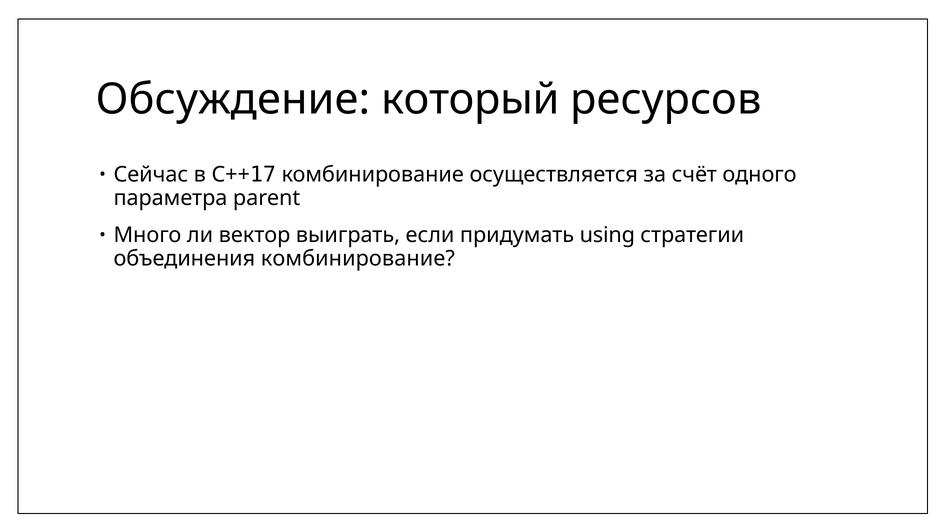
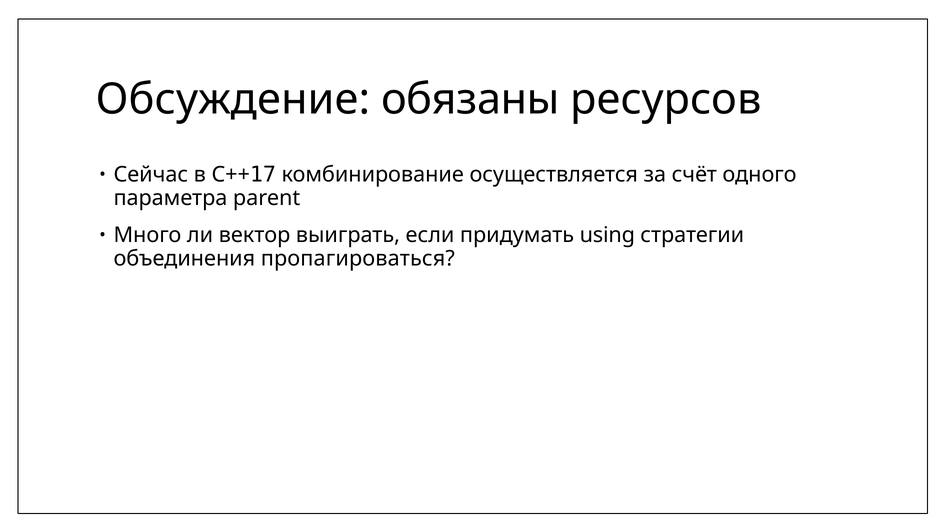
который: который -> обязаны (470, 100)
объединения комбинирование: комбинирование -> пропагироваться (358, 259)
